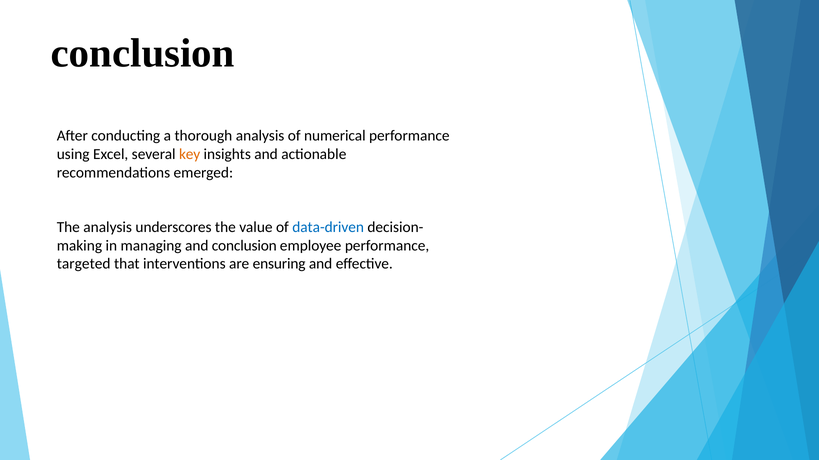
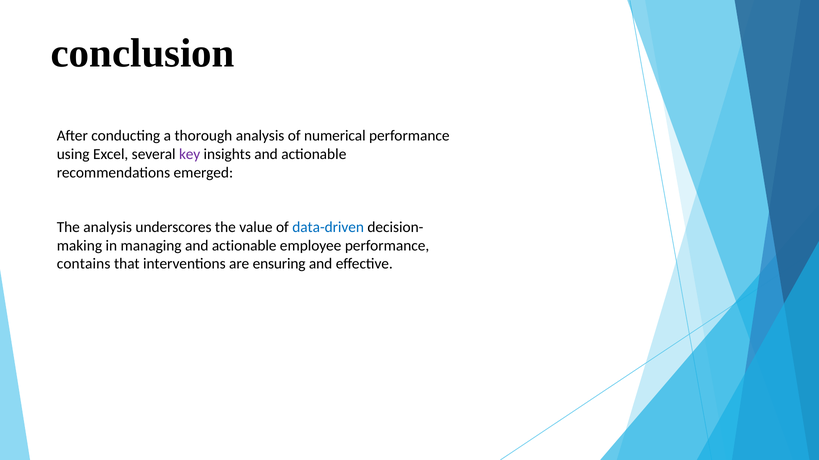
key colour: orange -> purple (190, 154)
managing and conclusion: conclusion -> actionable (244, 246)
targeted: targeted -> contains (84, 264)
